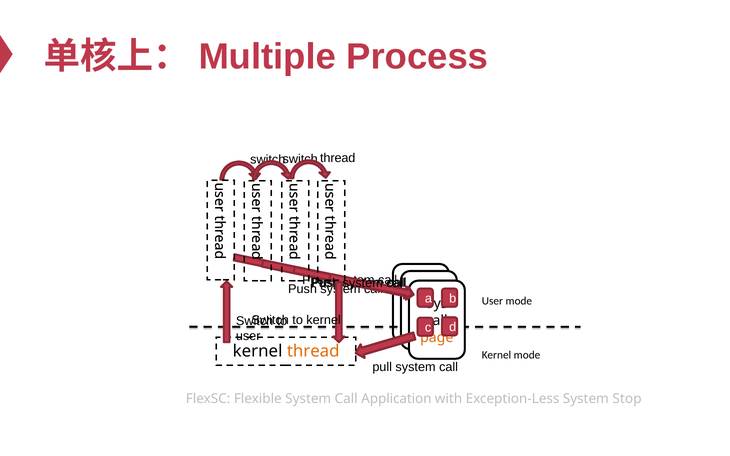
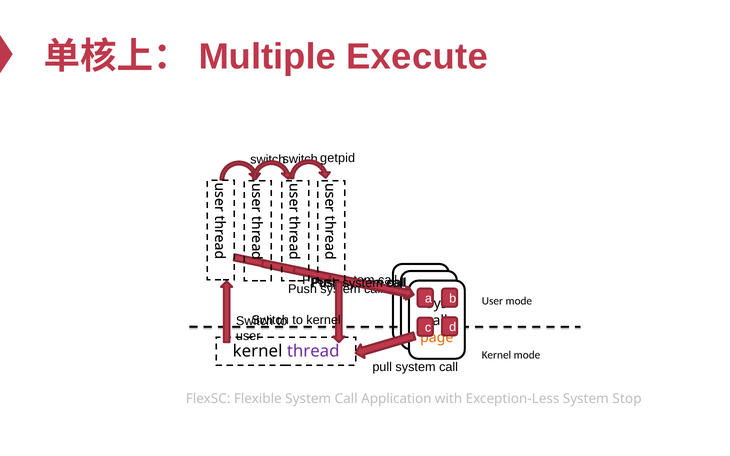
Process: Process -> Execute (417, 57)
thread: thread -> getpid (338, 158)
thread colour: orange -> purple (313, 351)
